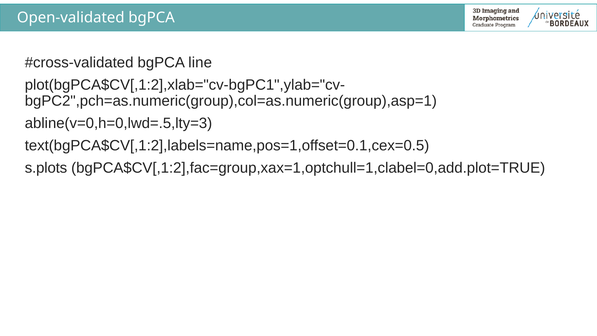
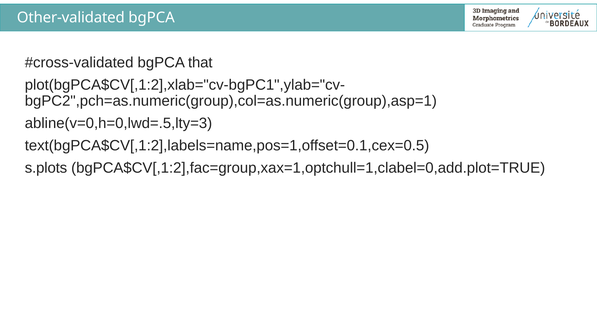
Open-validated: Open-validated -> Other-validated (71, 17)
line: line -> that (200, 62)
